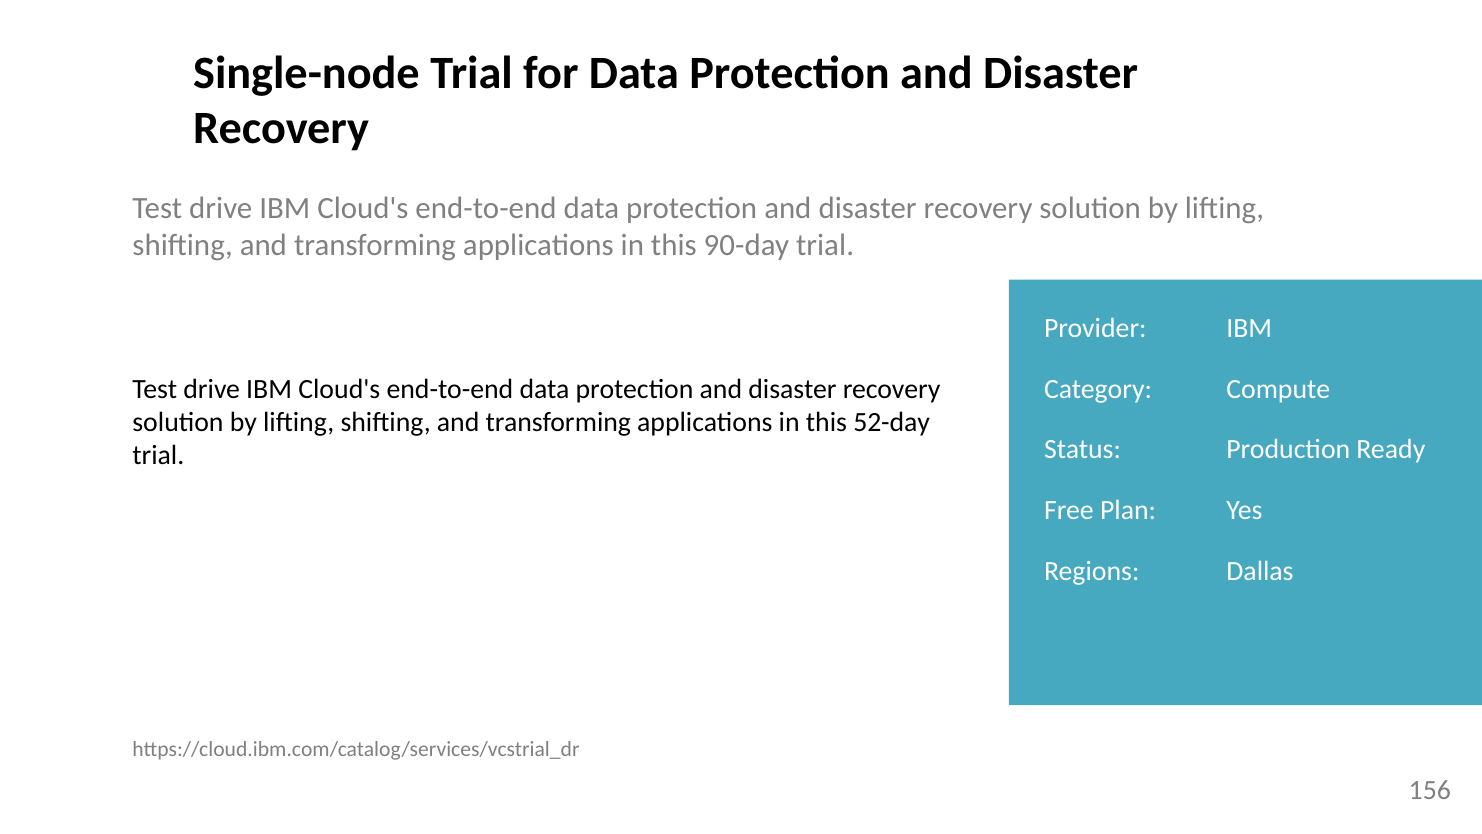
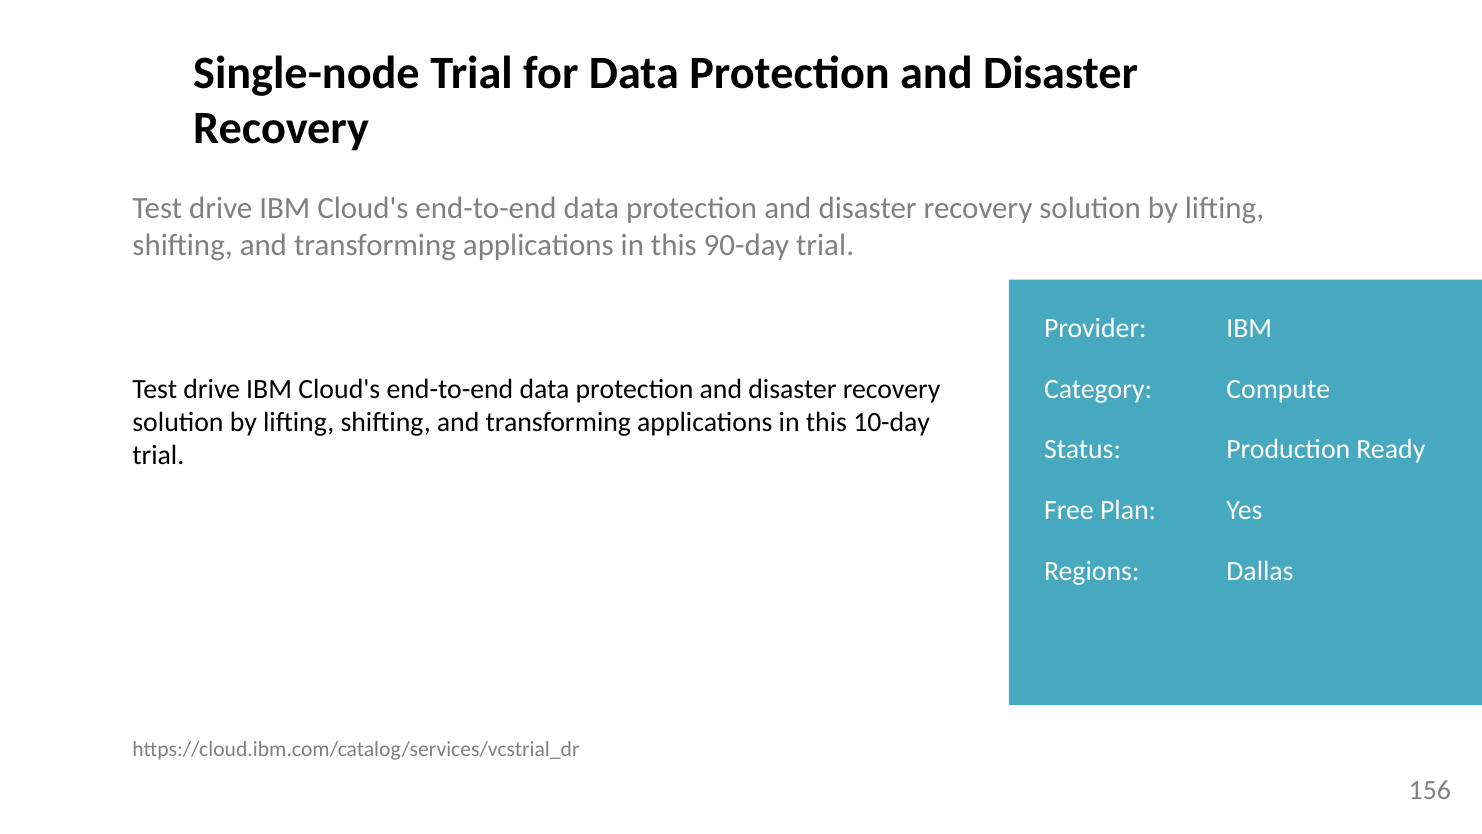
52-day: 52-day -> 10-day (892, 422)
